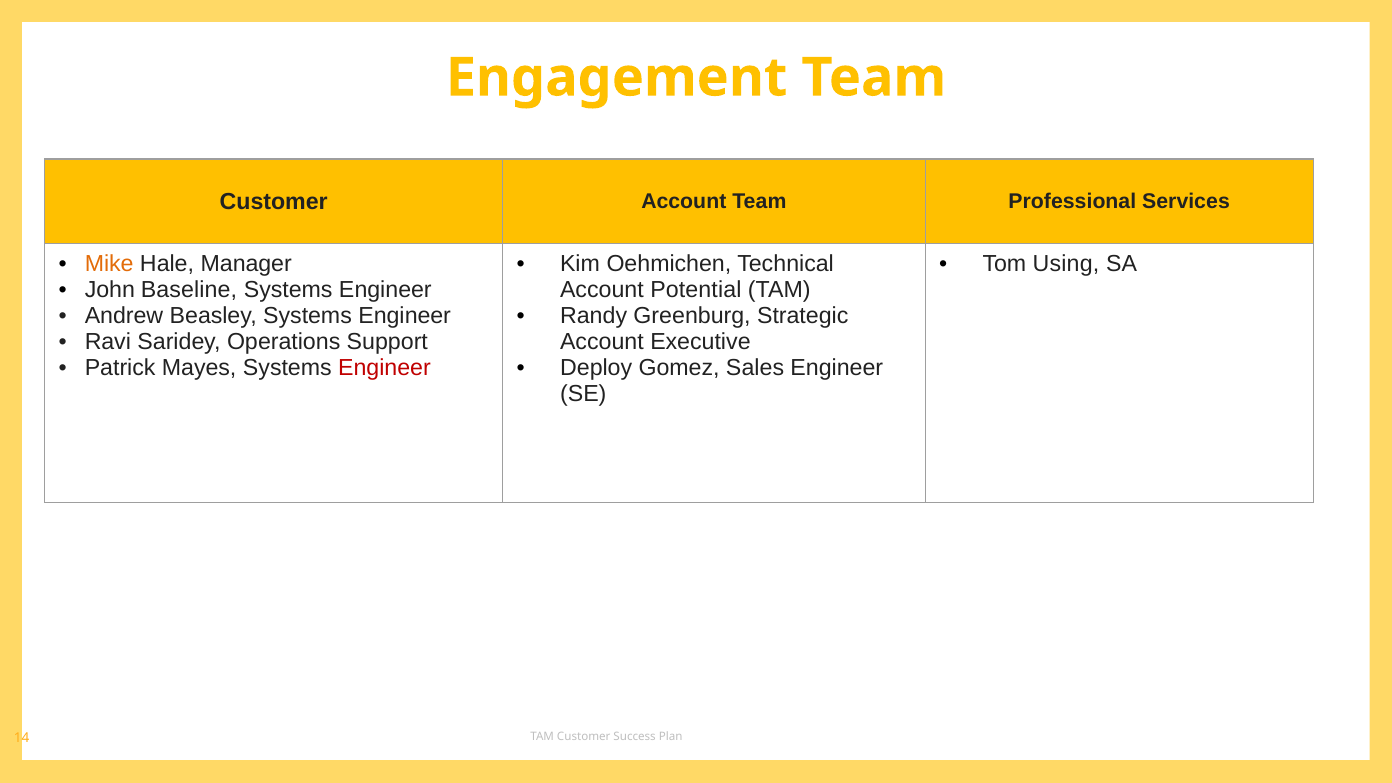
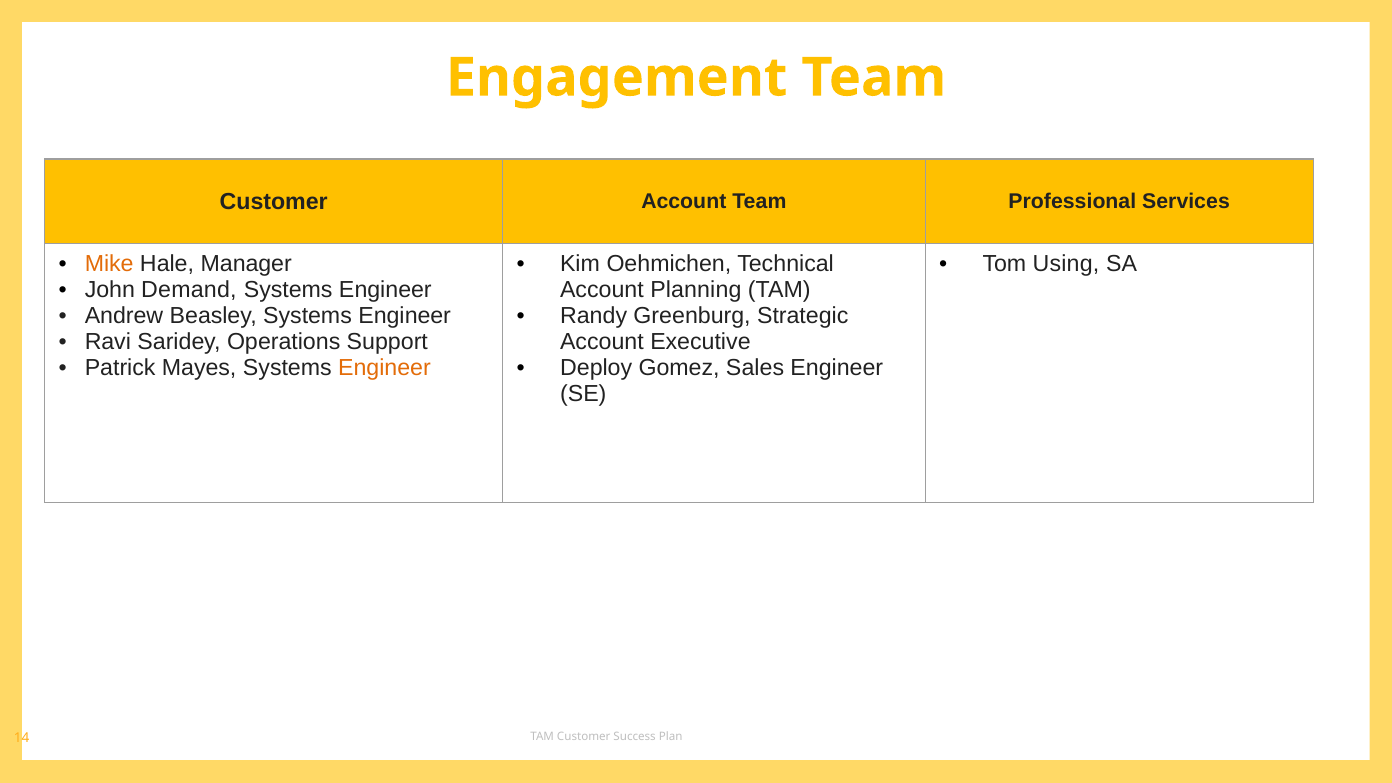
Baseline: Baseline -> Demand (189, 290)
Potential: Potential -> Planning (696, 290)
Engineer colour: red -> orange (384, 368)
